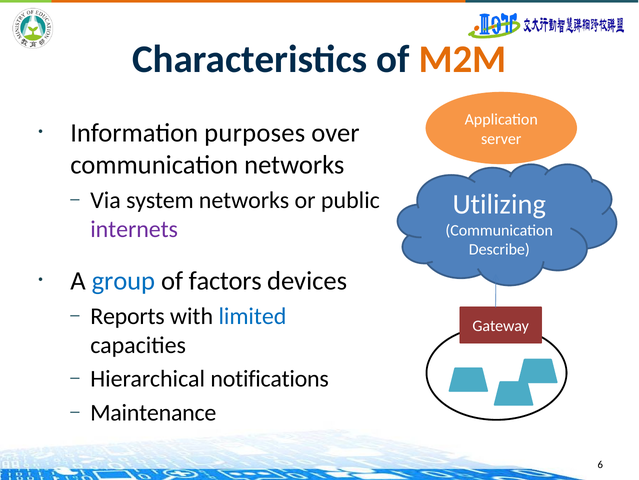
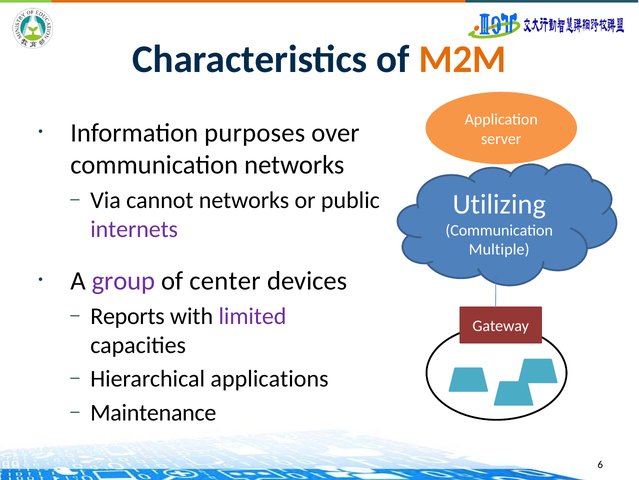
system: system -> cannot (160, 200)
Describe: Describe -> Multiple (499, 249)
group colour: blue -> purple (123, 281)
factors: factors -> center (225, 281)
limited colour: blue -> purple (252, 316)
notifications: notifications -> applications (270, 378)
